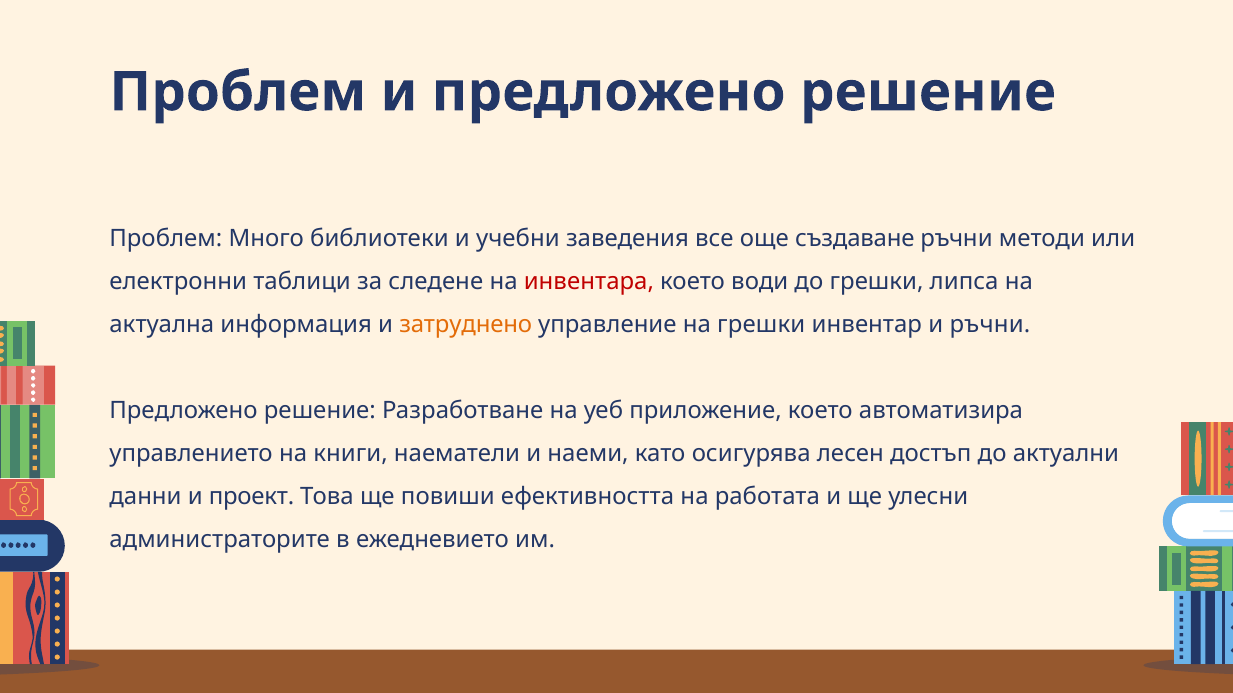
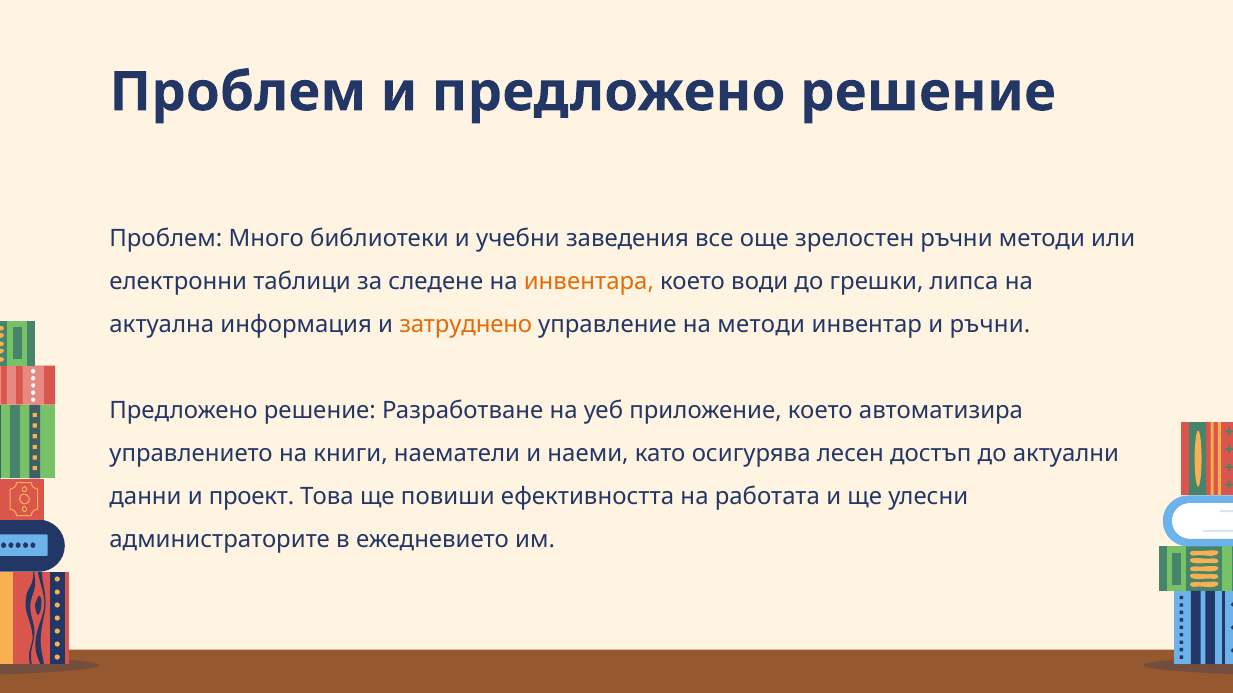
създаване: създаване -> зрелостен (855, 238)
инвентара colour: red -> orange (589, 281)
на грешки: грешки -> методи (761, 325)
